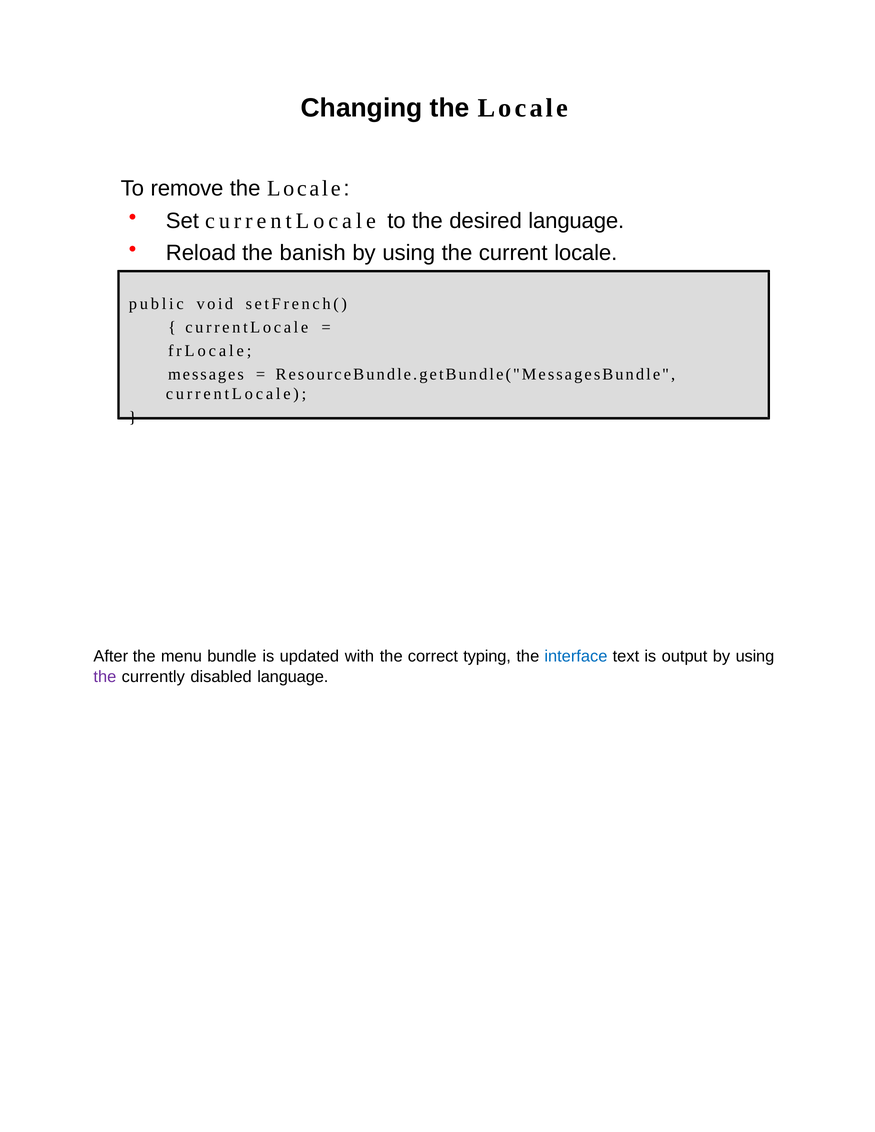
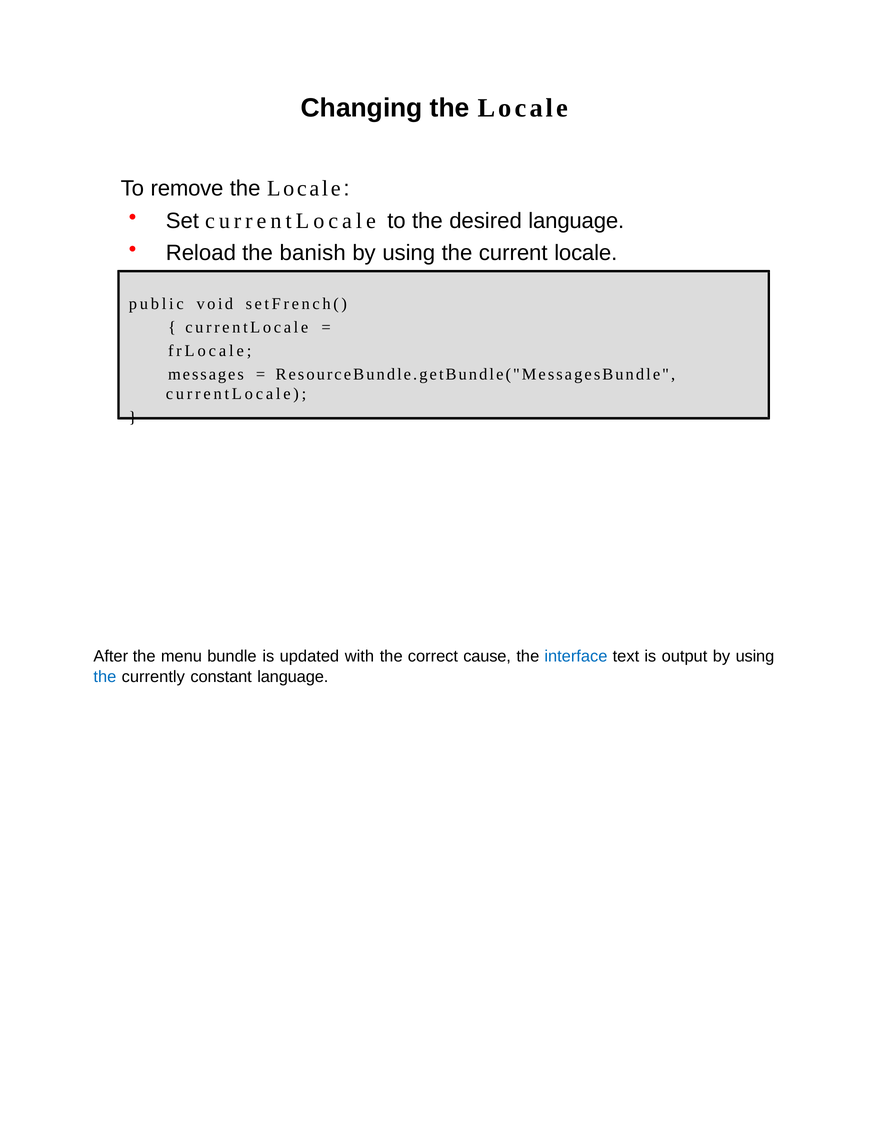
typing: typing -> cause (487, 657)
the colour: purple -> blue (105, 677)
disabled: disabled -> constant (221, 677)
